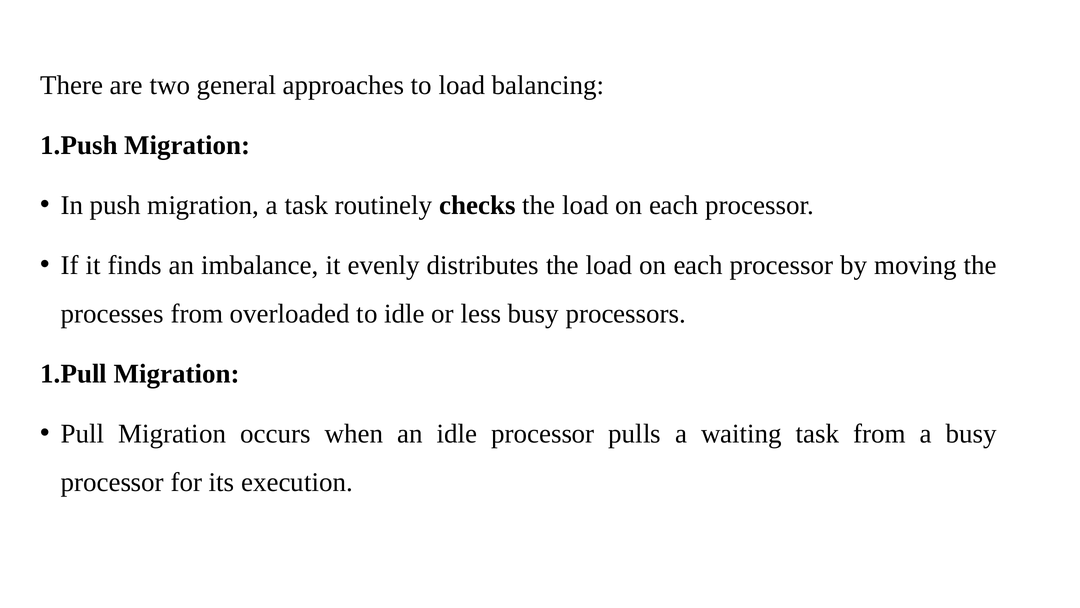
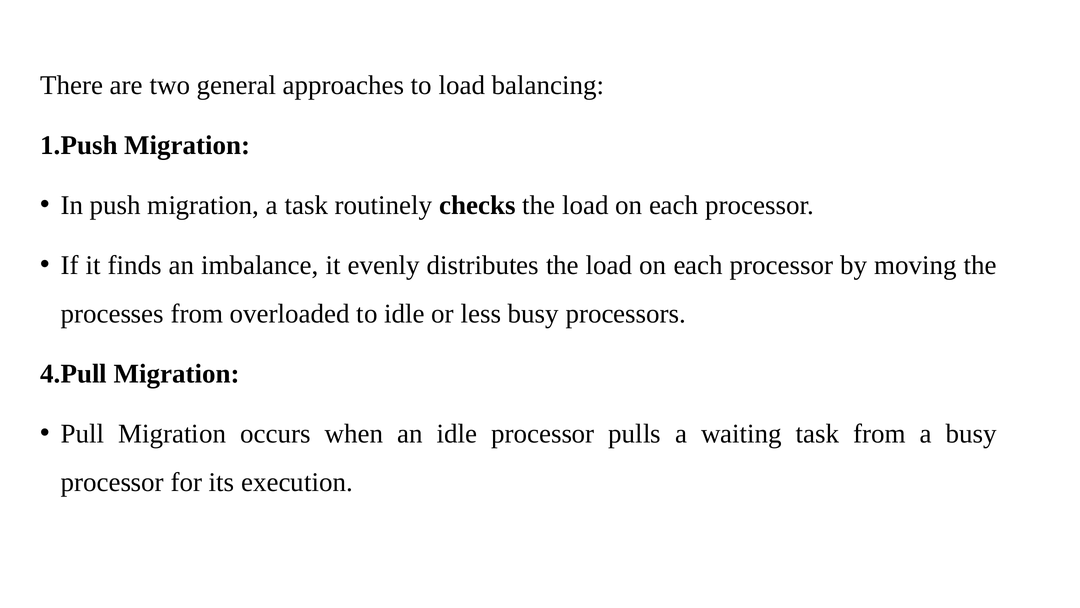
1.Pull: 1.Pull -> 4.Pull (74, 373)
